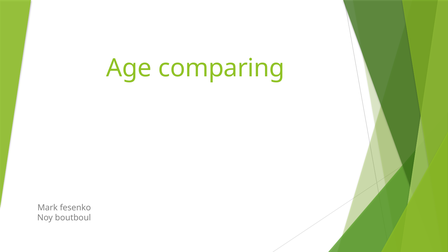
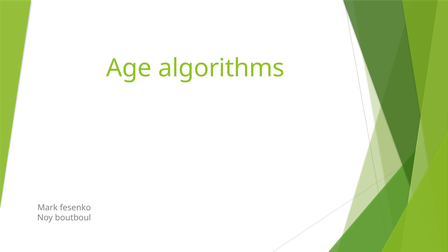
comparing: comparing -> algorithms (221, 68)
